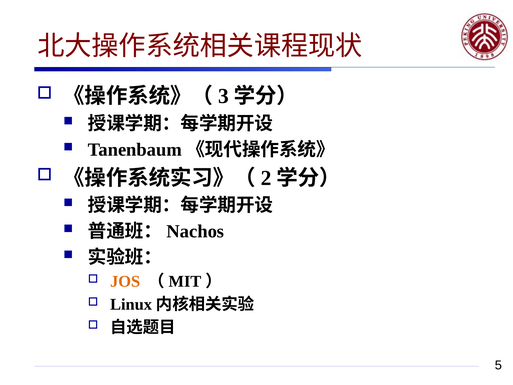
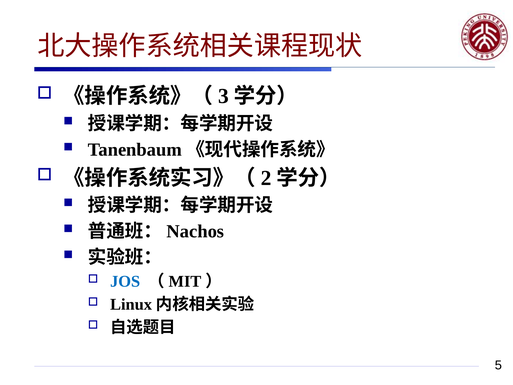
JOS colour: orange -> blue (125, 281)
